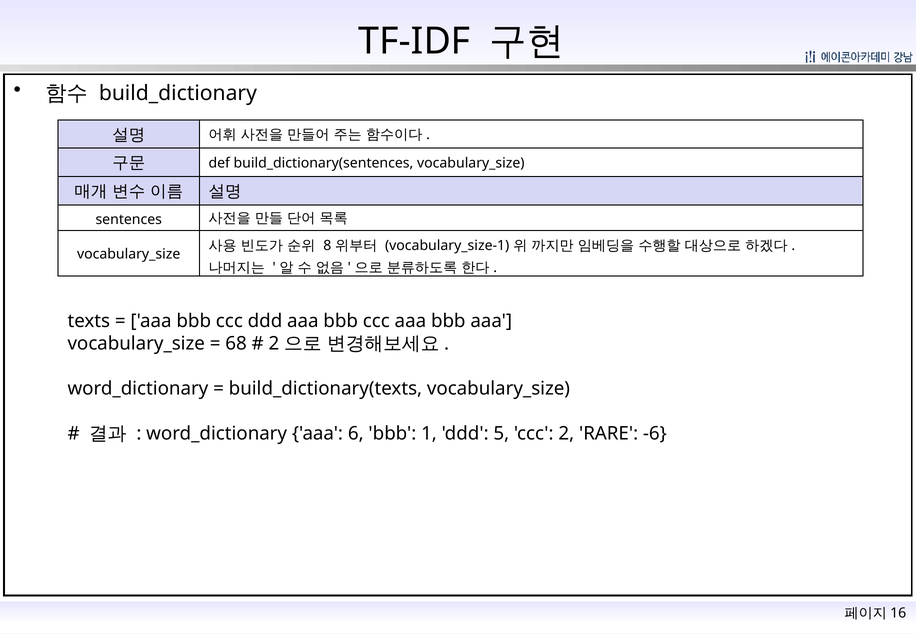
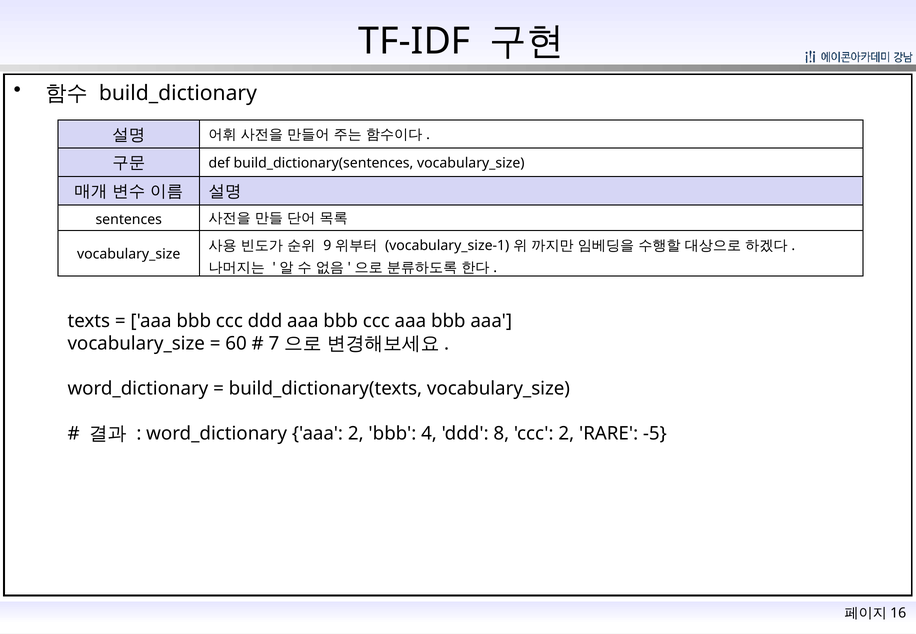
8: 8 -> 9 (327, 245)
68: 68 -> 60 (236, 344)
2: 2 -> 7 (274, 344)
aaa 6: 6 -> 2 (356, 434)
1: 1 -> 4 (429, 434)
5: 5 -> 8 (501, 434)
-6: -6 -> -5 (655, 434)
